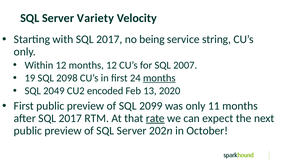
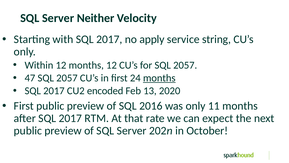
Variety: Variety -> Neither (96, 18)
being: being -> apply (152, 39)
for SQL 2007: 2007 -> 2057 (185, 65)
19: 19 -> 47 (30, 78)
2098: 2098 -> 2057 (67, 78)
2049: 2049 -> 2017 (54, 91)
2099: 2099 -> 2016 (151, 106)
rate underline: present -> none (155, 118)
